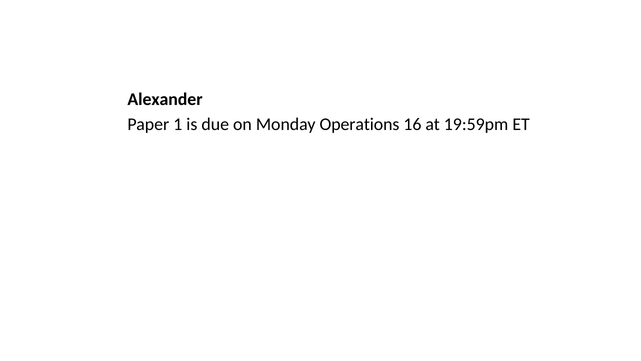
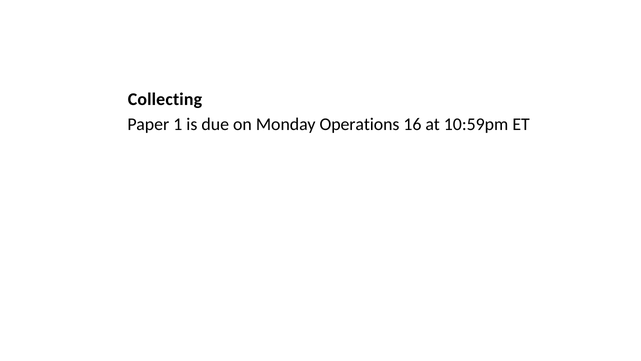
Alexander: Alexander -> Collecting (165, 99)
19:59pm: 19:59pm -> 10:59pm (476, 124)
